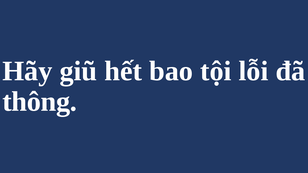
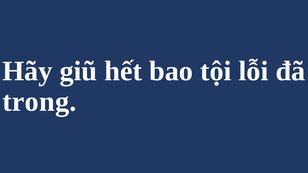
thông: thông -> trong (39, 102)
